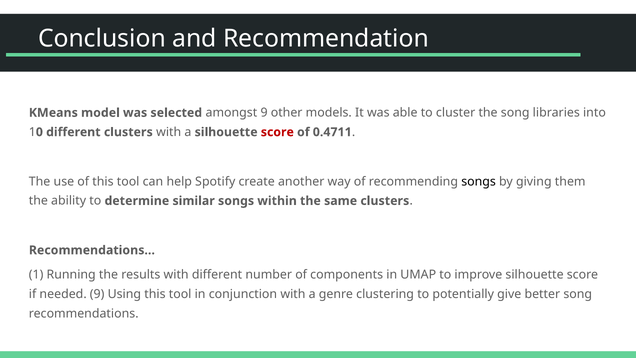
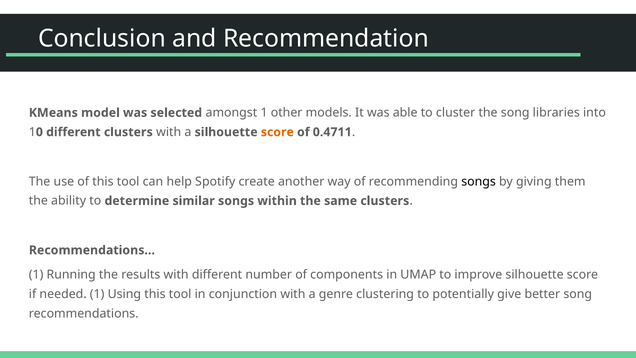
amongst 9: 9 -> 1 (264, 113)
score colour: red -> orange (277, 132)
needed 9: 9 -> 1 (97, 294)
